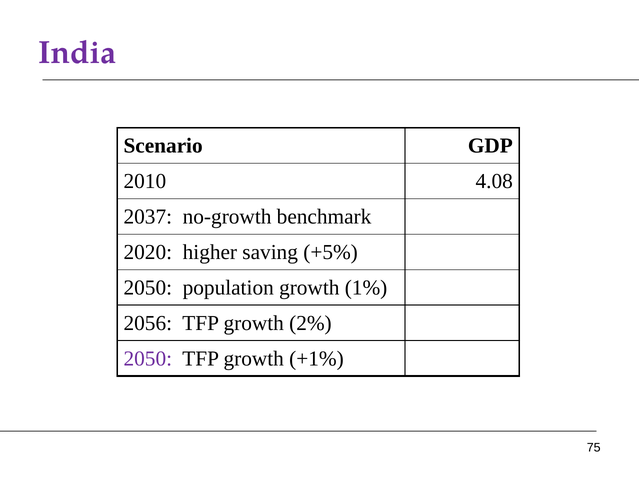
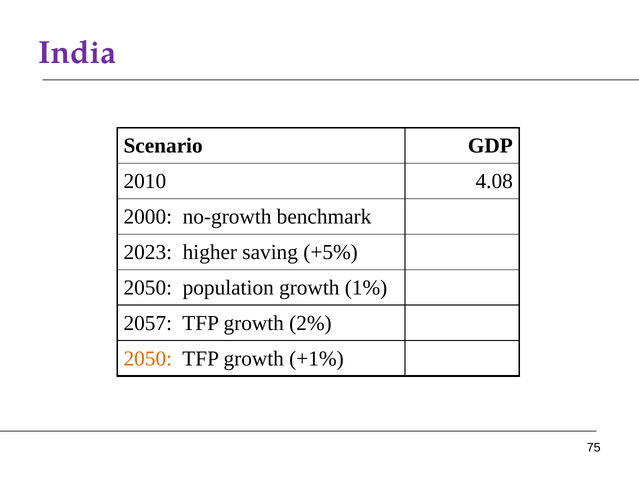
2037: 2037 -> 2000 (148, 217)
2020: 2020 -> 2023 (148, 252)
2056: 2056 -> 2057 (148, 323)
2050 colour: purple -> orange (148, 359)
